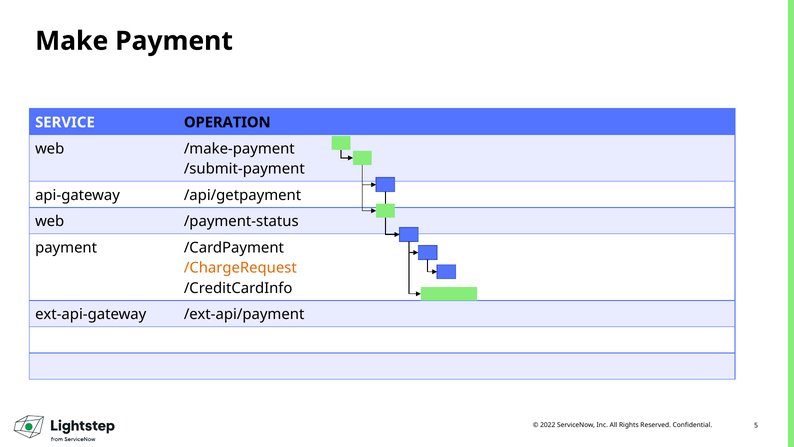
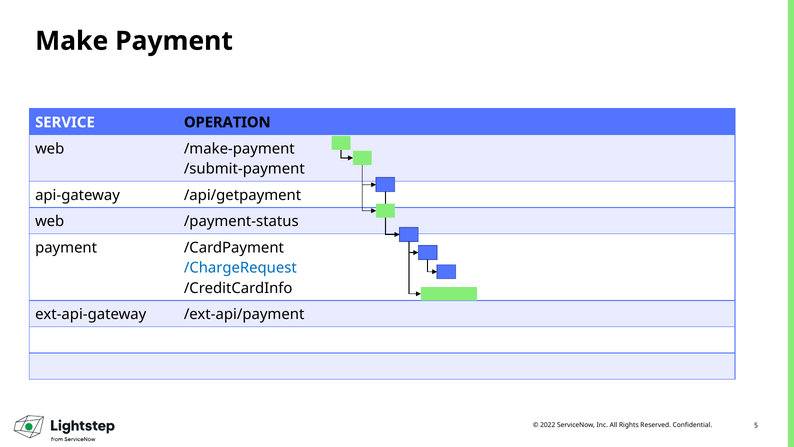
/ChargeRequest colour: orange -> blue (240, 268)
